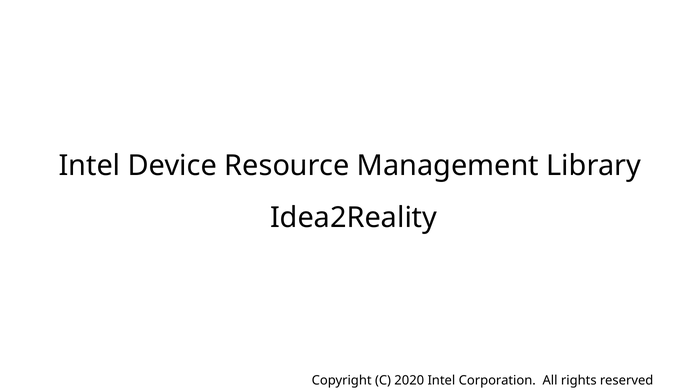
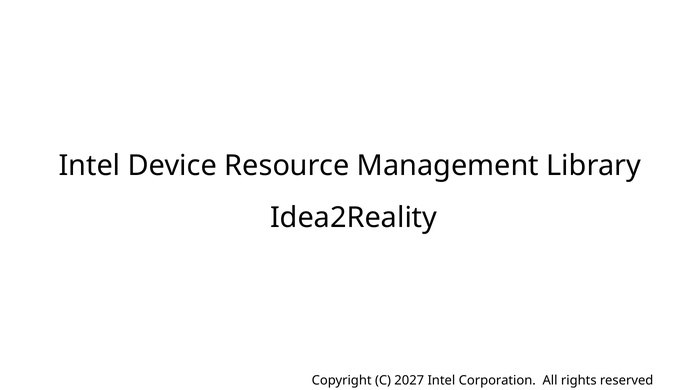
2020: 2020 -> 2027 (409, 381)
